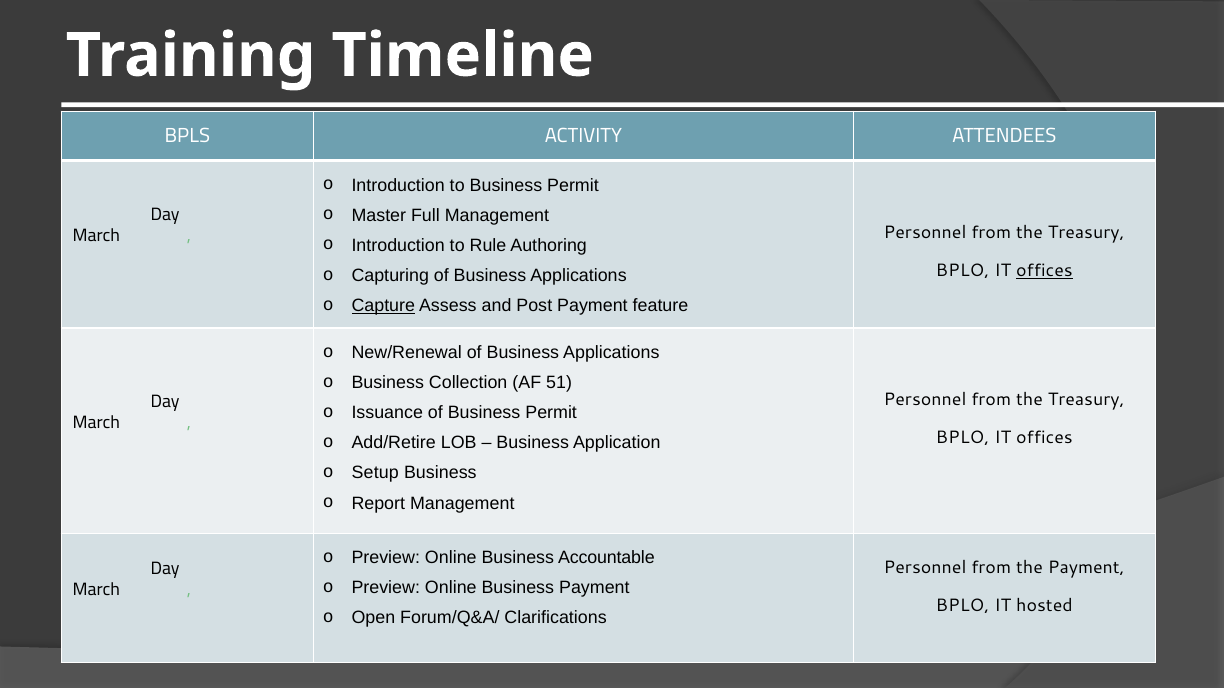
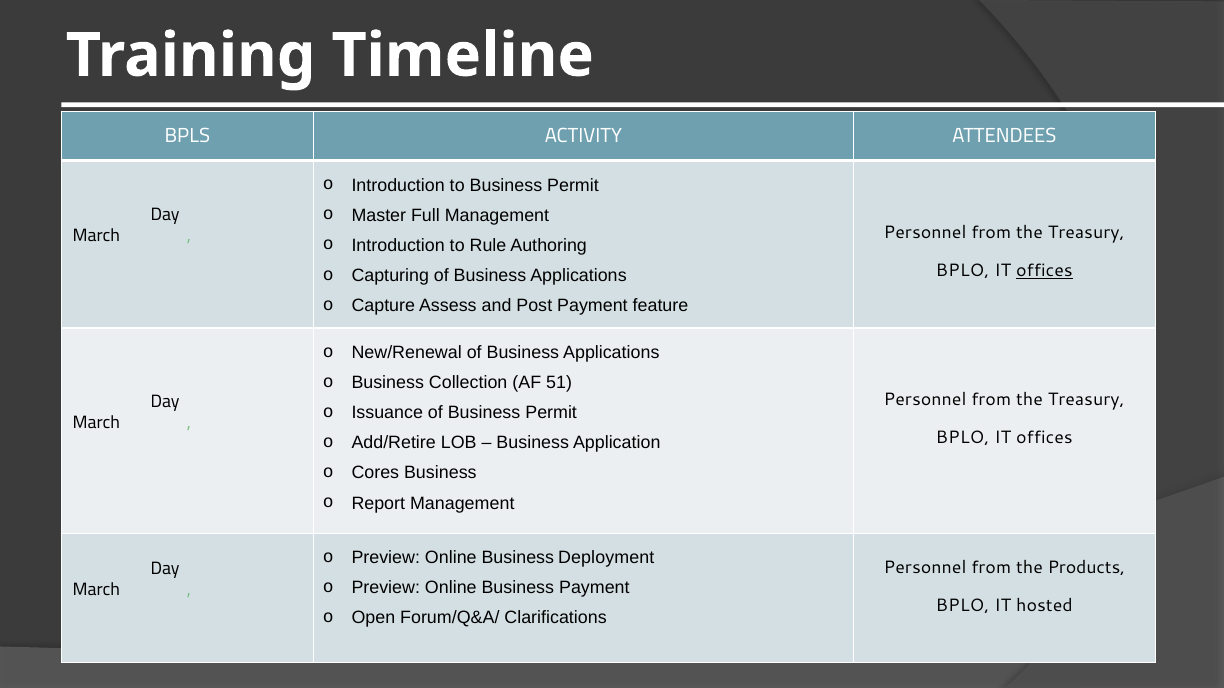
Capture underline: present -> none (383, 306)
Setup: Setup -> Cores (375, 473)
Accountable: Accountable -> Deployment (606, 558)
the Payment: Payment -> Products (1086, 568)
